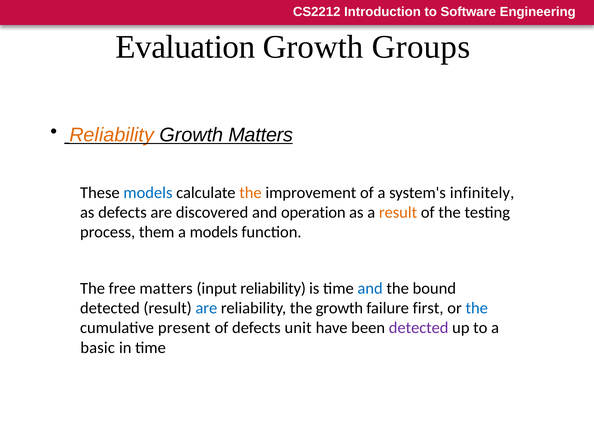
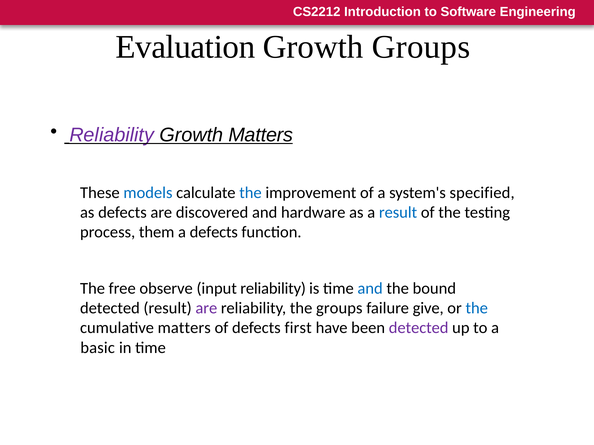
Reliability colour: orange -> purple (112, 135)
the colour: orange -> blue (250, 193)
infinitely: infinitely -> specified (482, 193)
operation: operation -> hardware (313, 213)
result colour: orange -> blue (398, 213)
a models: models -> defects (214, 232)
free matters: matters -> observe (166, 289)
are colour: blue -> purple (206, 308)
the growth: growth -> groups (339, 308)
first: first -> give (428, 308)
cumulative present: present -> matters (184, 328)
unit: unit -> first (298, 328)
